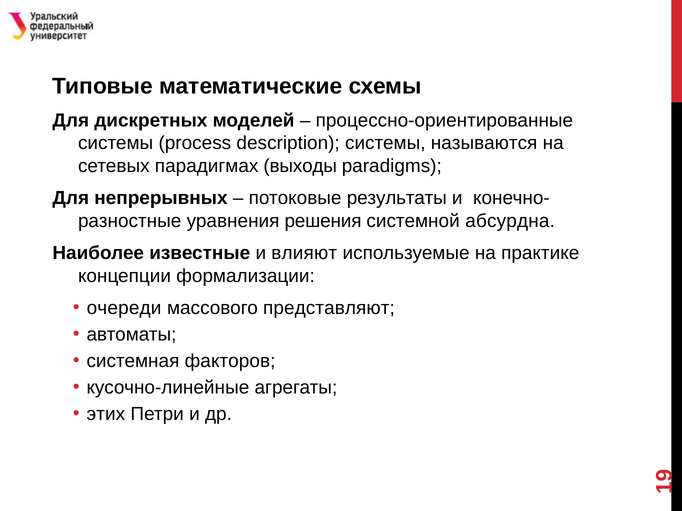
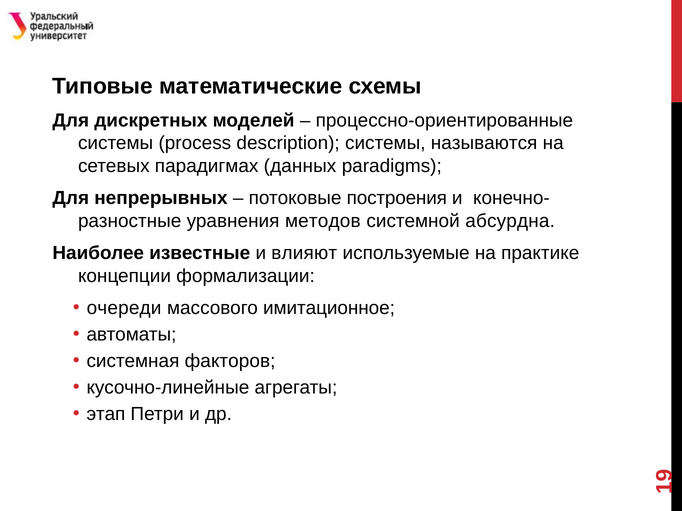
выходы: выходы -> данных (300, 166)
результаты: результаты -> построения (397, 198)
решения: решения -> методов (323, 221)
представляют: представляют -> имитационное (329, 308)
этих: этих -> этап (106, 414)
